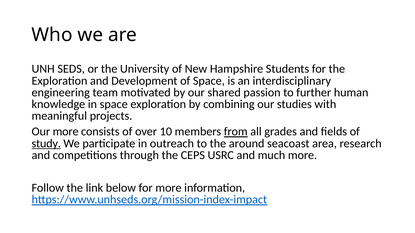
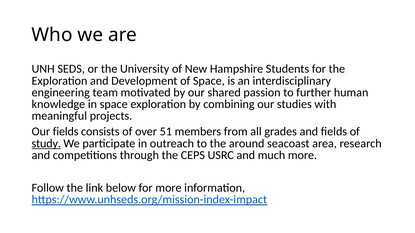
Our more: more -> fields (66, 132)
10: 10 -> 51 (166, 132)
from underline: present -> none (236, 132)
